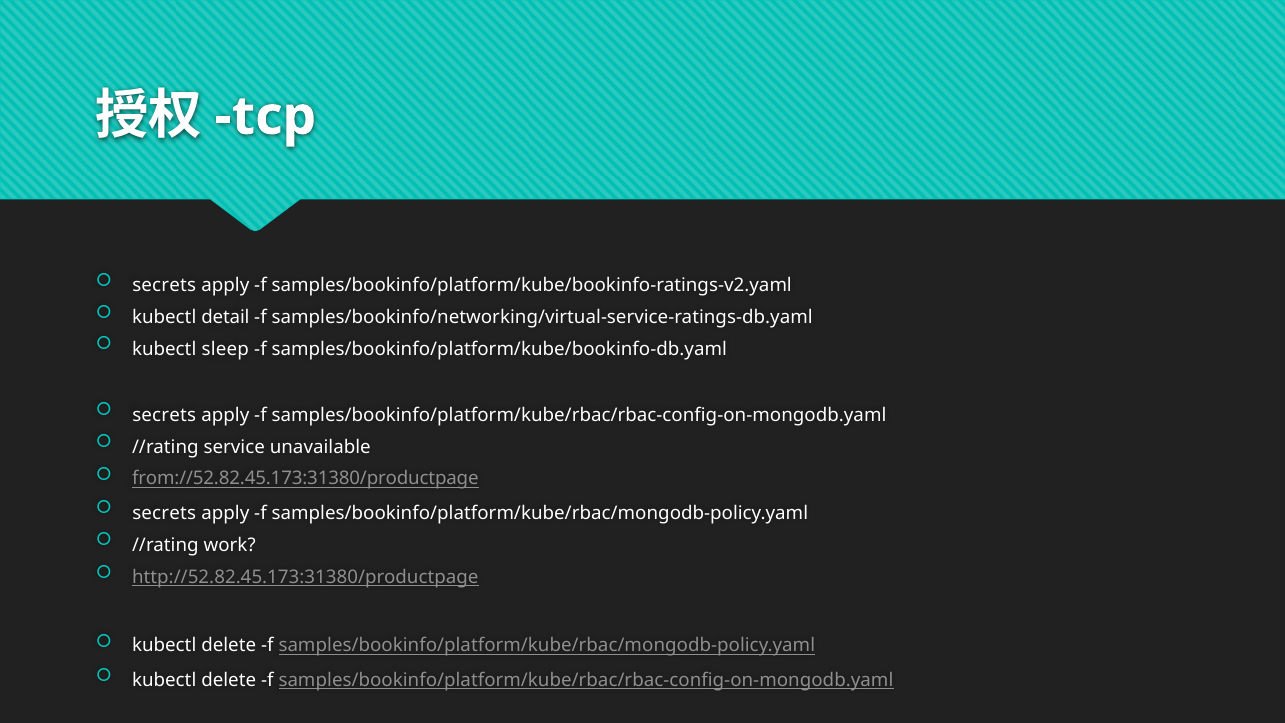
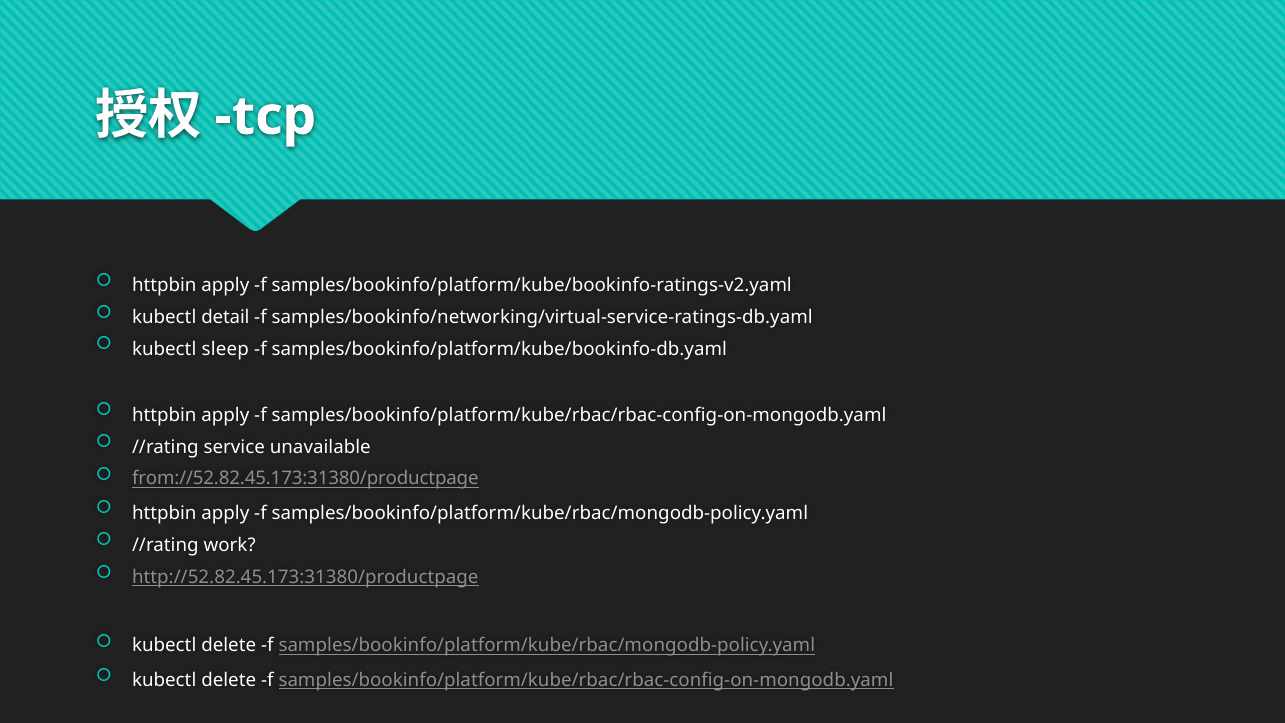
secrets: secrets -> httpbin (164, 286)
secrets: secrets -> httpbin (164, 415)
secrets: secrets -> httpbin (164, 513)
